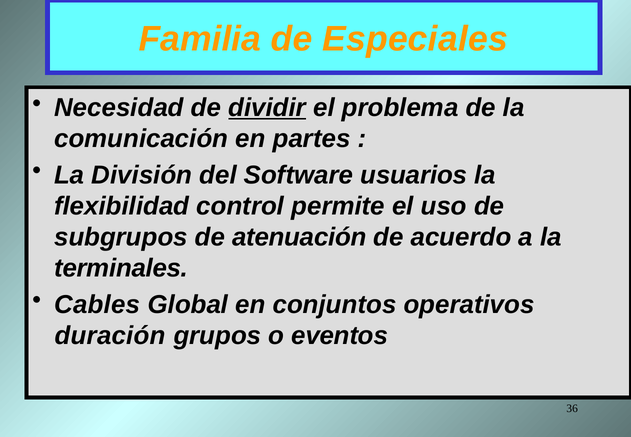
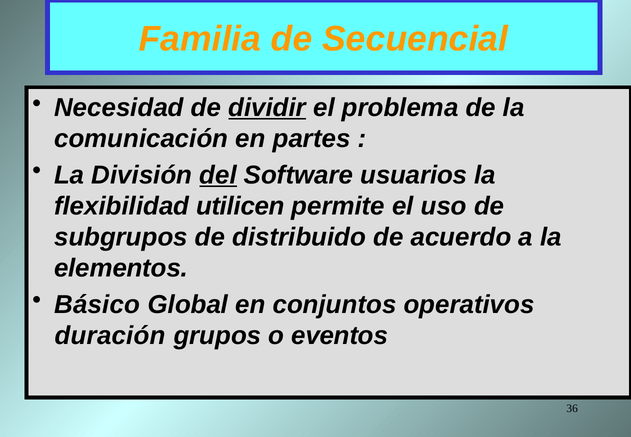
Especiales: Especiales -> Secuencial (415, 39)
del underline: none -> present (218, 175)
control: control -> utilicen (240, 206)
atenuación: atenuación -> distribuido (299, 237)
terminales: terminales -> elementos (121, 268)
Cables: Cables -> Básico (97, 304)
